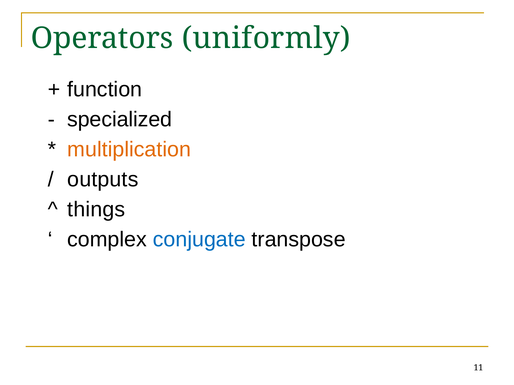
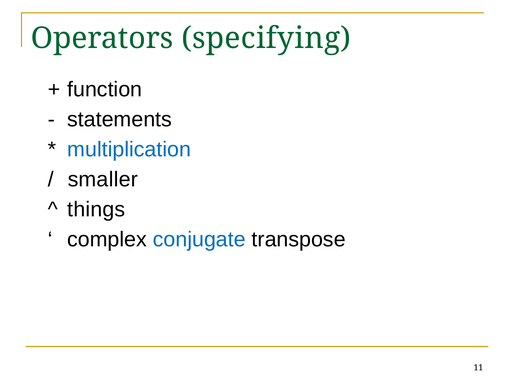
uniformly: uniformly -> specifying (266, 38)
specialized: specialized -> statements (120, 120)
multiplication colour: orange -> blue (129, 150)
outputs: outputs -> smaller (103, 180)
